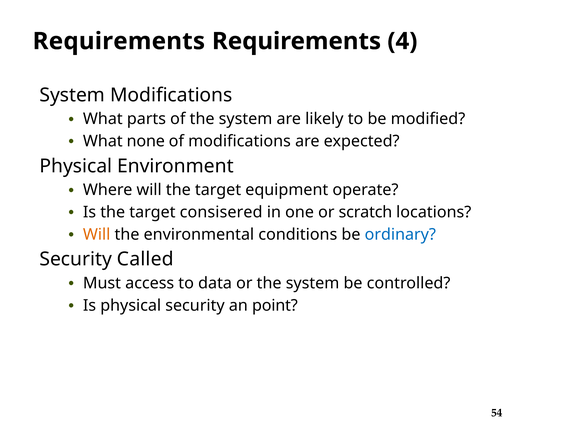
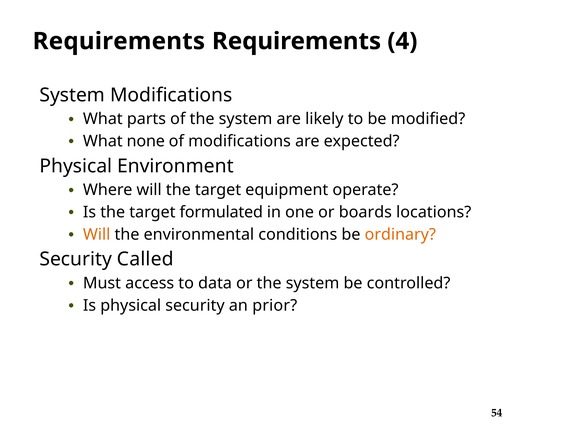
consisered: consisered -> formulated (221, 212)
scratch: scratch -> boards (365, 212)
ordinary colour: blue -> orange (400, 235)
point: point -> prior (275, 306)
